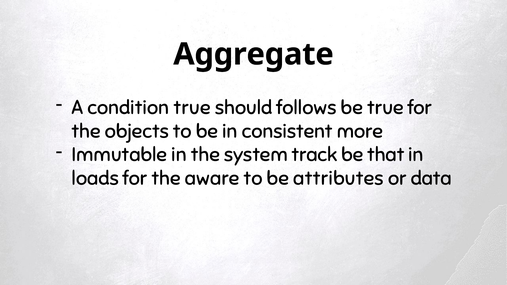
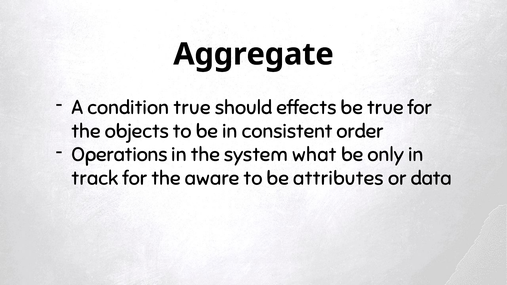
follows: follows -> effects (307, 108)
more: more -> order (360, 131)
Immutable: Immutable -> Operations (119, 155)
track: track -> what (314, 155)
that: that -> only (386, 155)
loads: loads -> track (95, 179)
